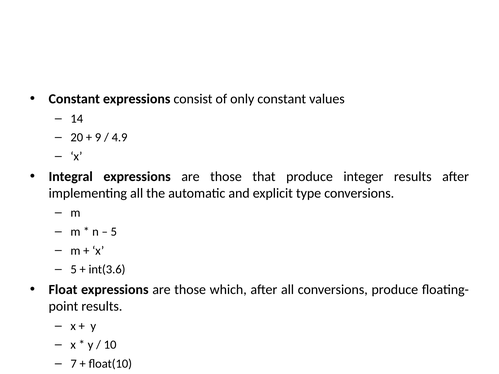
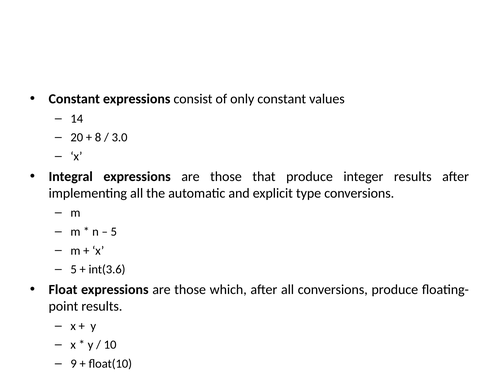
9: 9 -> 8 (98, 138)
4.9: 4.9 -> 3.0 (120, 138)
7: 7 -> 9 (74, 364)
